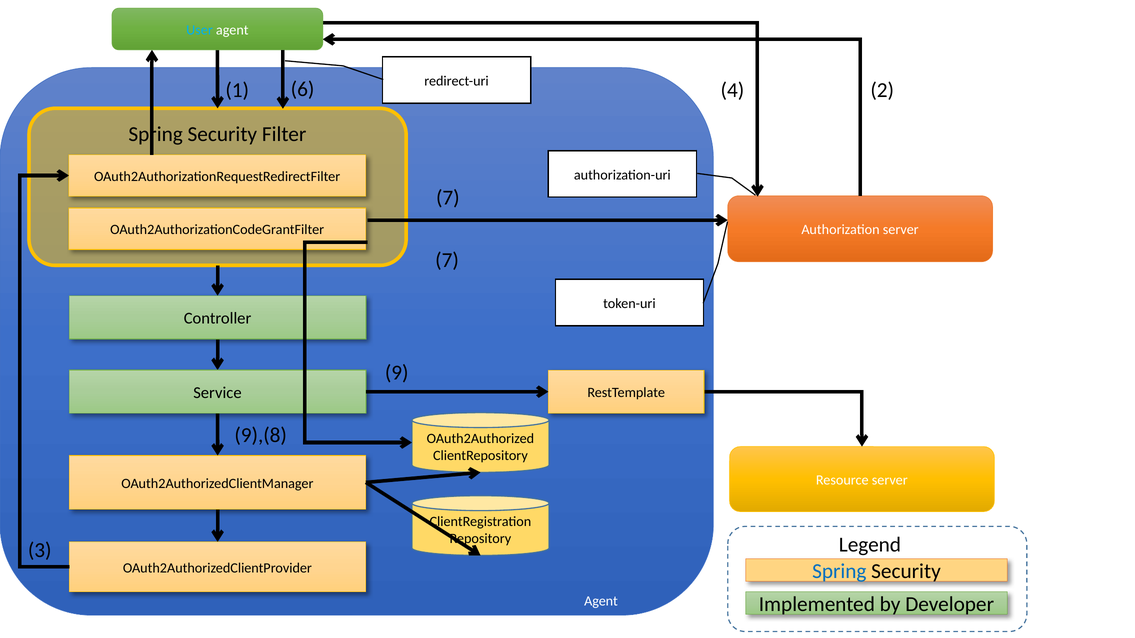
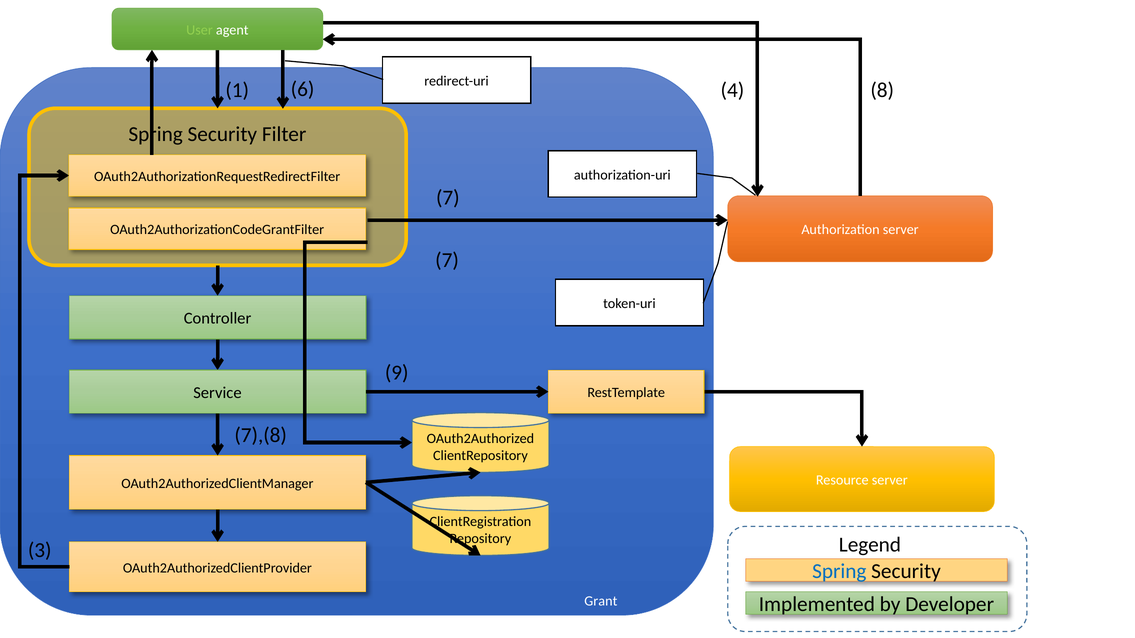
User colour: light blue -> light green (200, 30)
2: 2 -> 8 (882, 90)
9),(8: 9),(8 -> 7),(8 (261, 436)
Agent: Agent -> Grant (601, 601)
